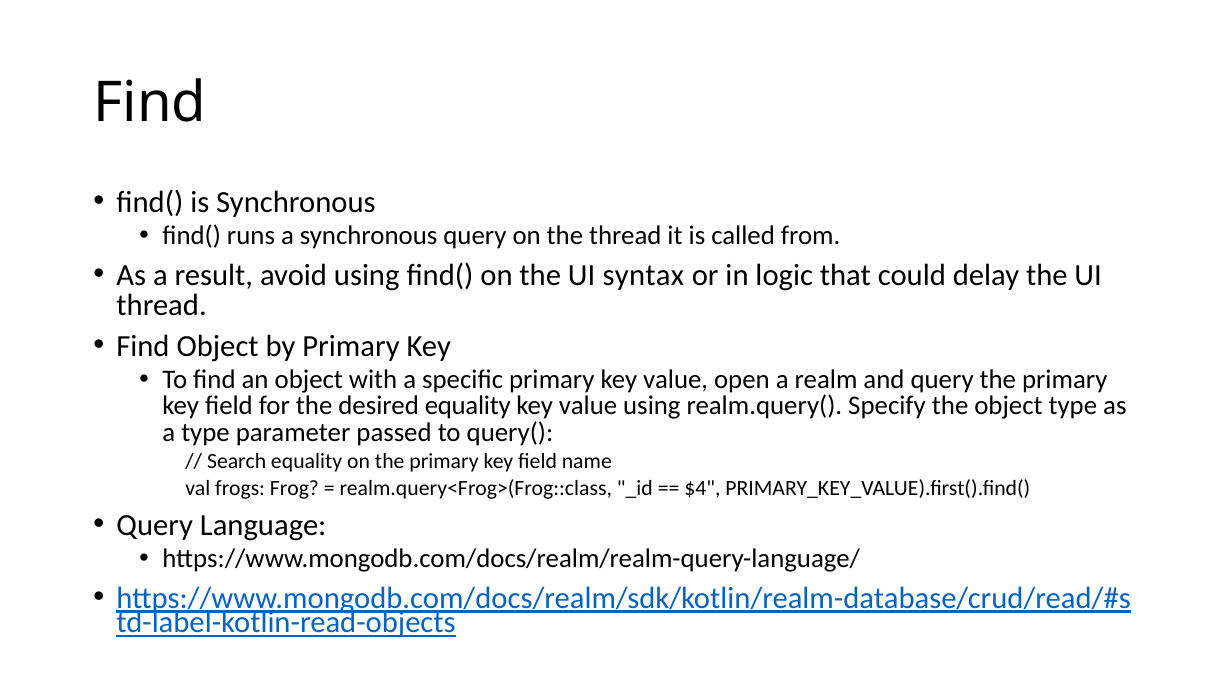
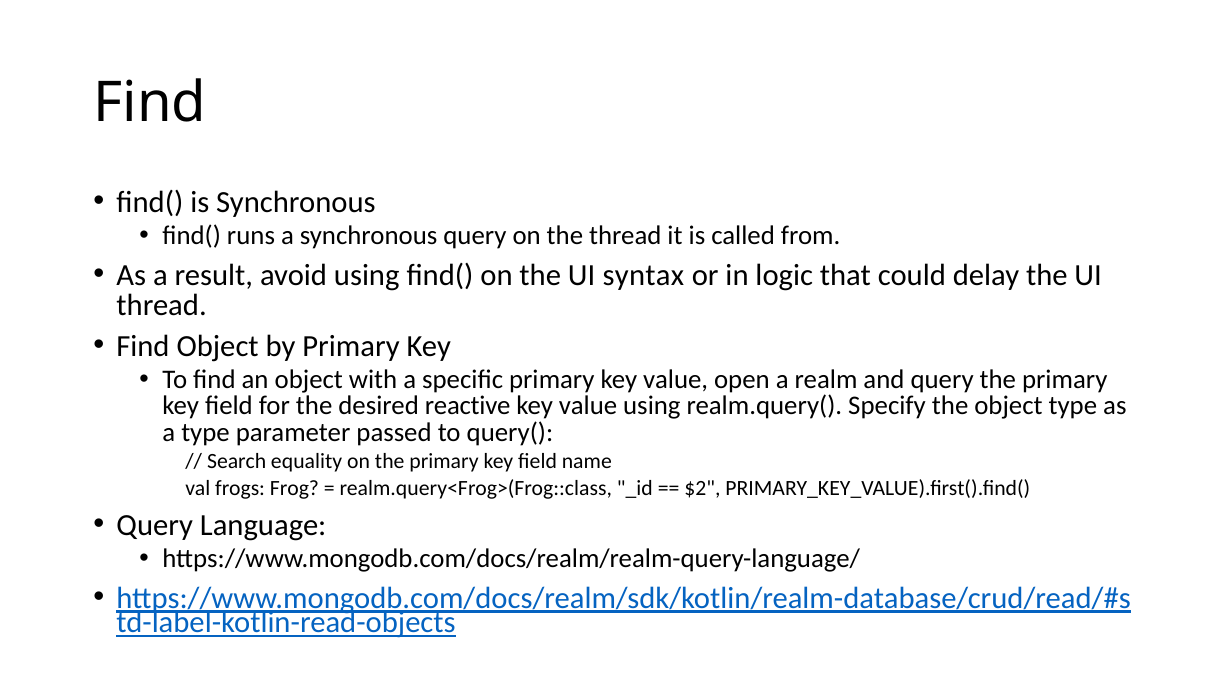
desired equality: equality -> reactive (468, 406)
$4: $4 -> $2 (702, 488)
